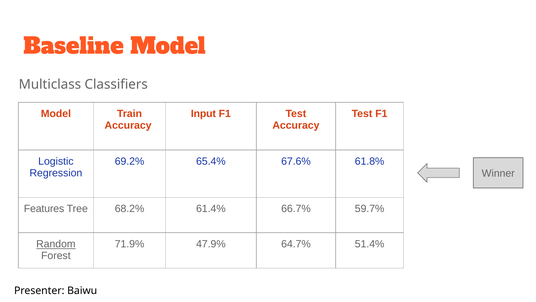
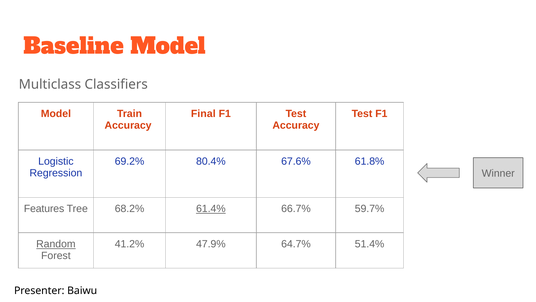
Input: Input -> Final (203, 114)
65.4%: 65.4% -> 80.4% (211, 161)
61.4% underline: none -> present (211, 209)
71.9%: 71.9% -> 41.2% (130, 244)
